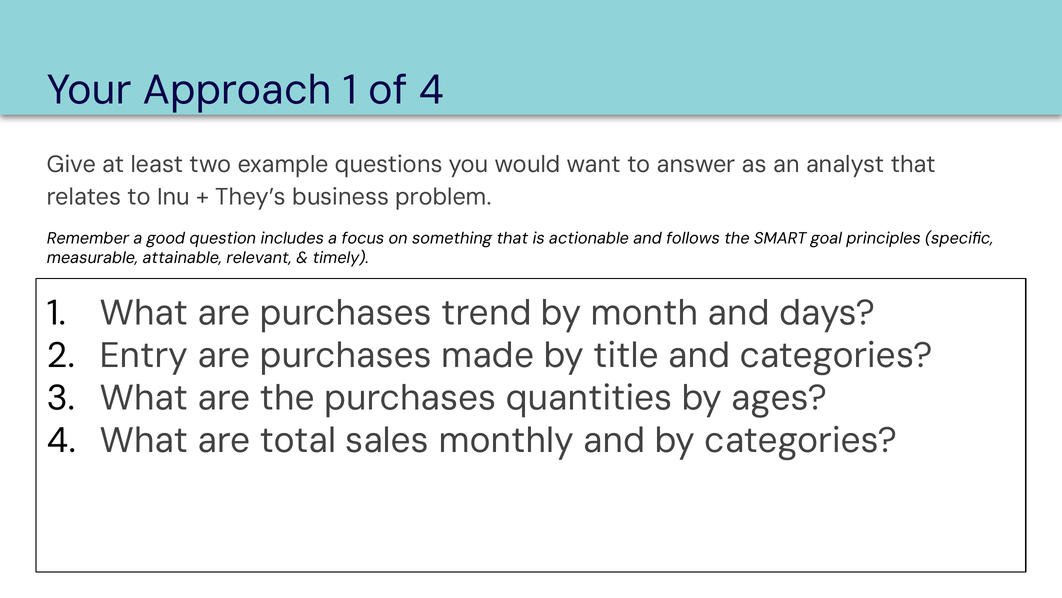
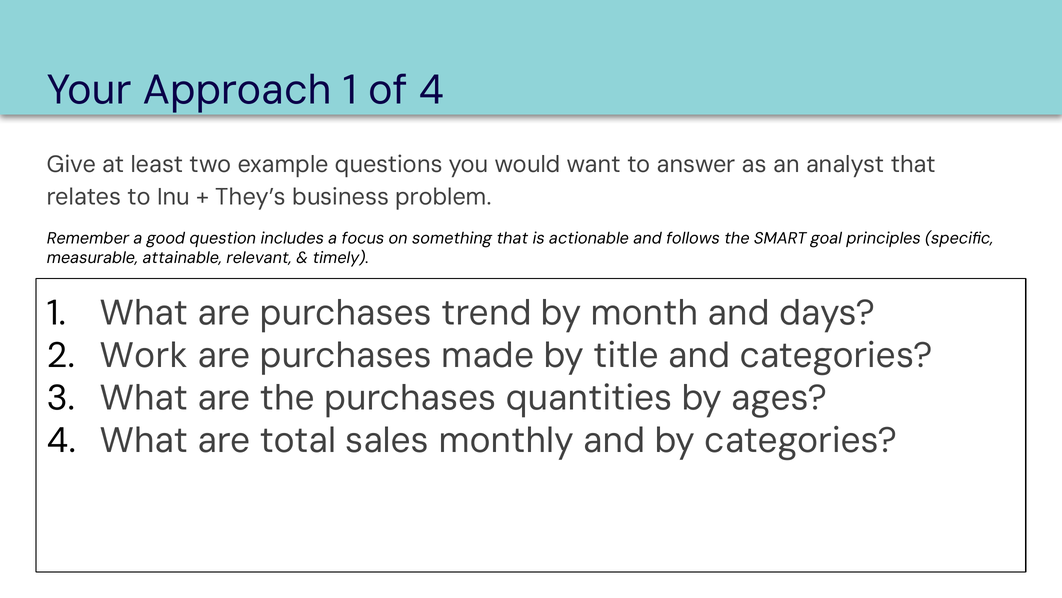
Entry: Entry -> Work (144, 355)
